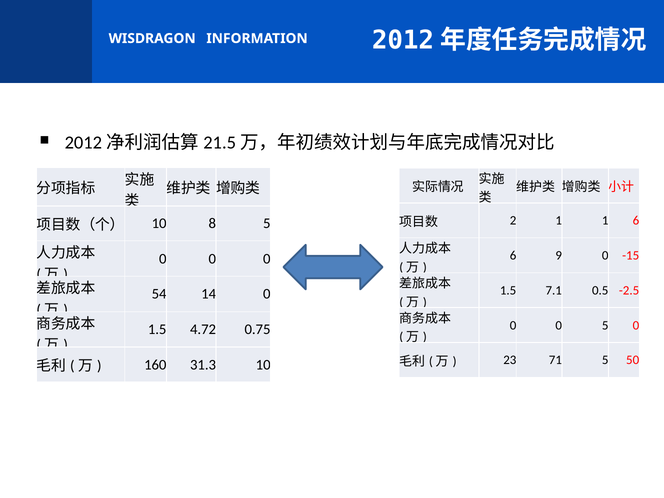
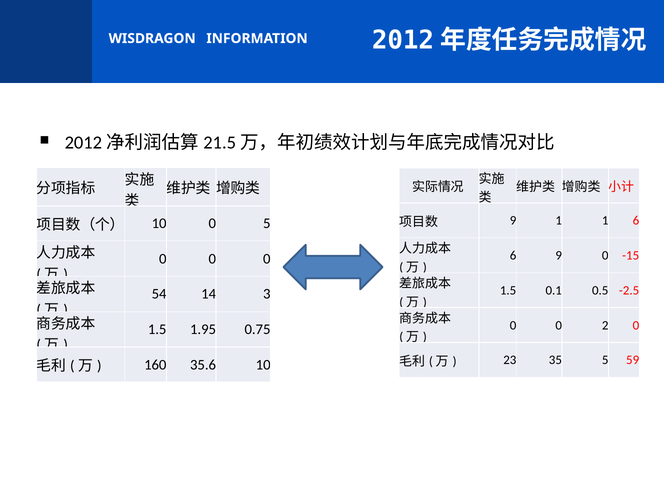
2: 2 -> 9 (513, 221)
10 8: 8 -> 0 (212, 224)
7.1: 7.1 -> 0.1 (554, 290)
14 0: 0 -> 3 (267, 294)
0 5: 5 -> 2 (605, 325)
4.72: 4.72 -> 1.95 (203, 330)
71: 71 -> 35 (555, 360)
50: 50 -> 59 (633, 360)
31.3: 31.3 -> 35.6 (203, 365)
